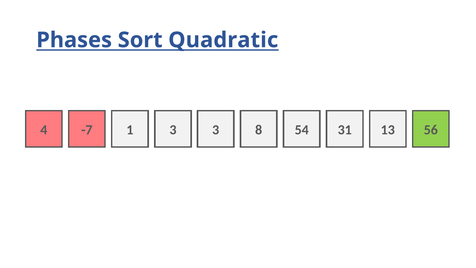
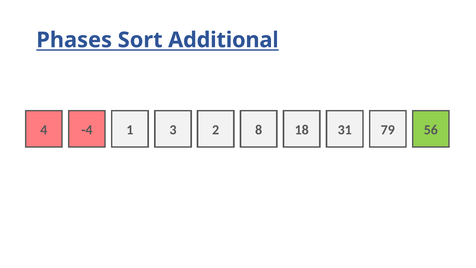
Quadratic: Quadratic -> Additional (223, 40)
-7: -7 -> -4 (87, 130)
3 3: 3 -> 2 (216, 130)
54: 54 -> 18 (302, 130)
13: 13 -> 79 (388, 130)
